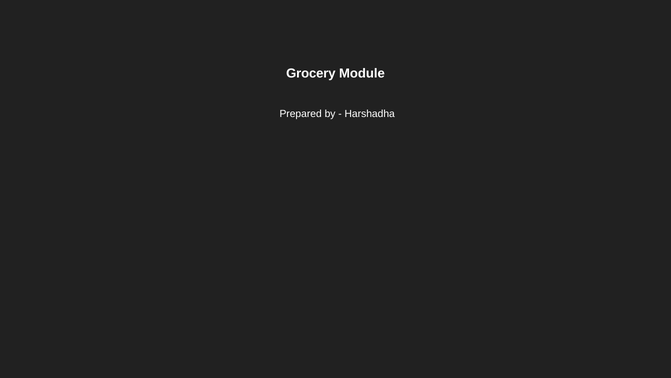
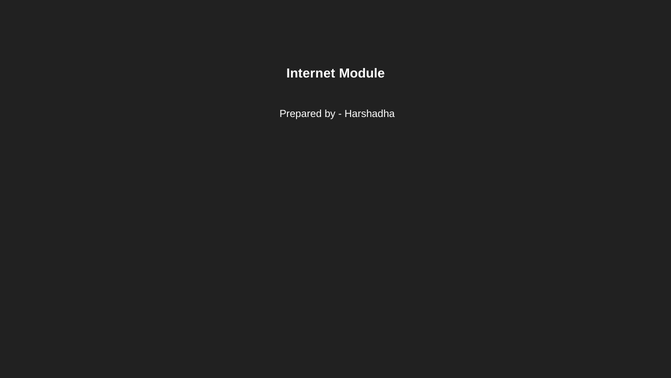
Grocery: Grocery -> Internet (311, 73)
